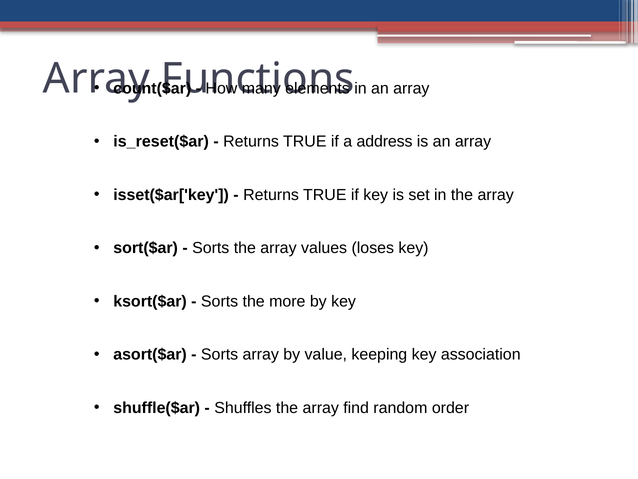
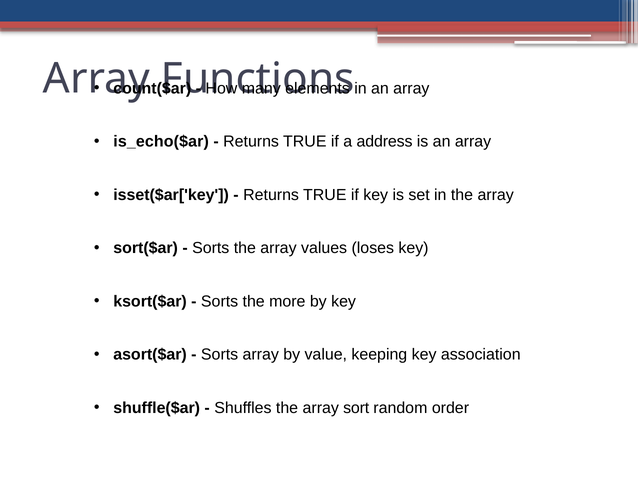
is_reset($ar: is_reset($ar -> is_echo($ar (161, 142)
find: find -> sort (356, 407)
